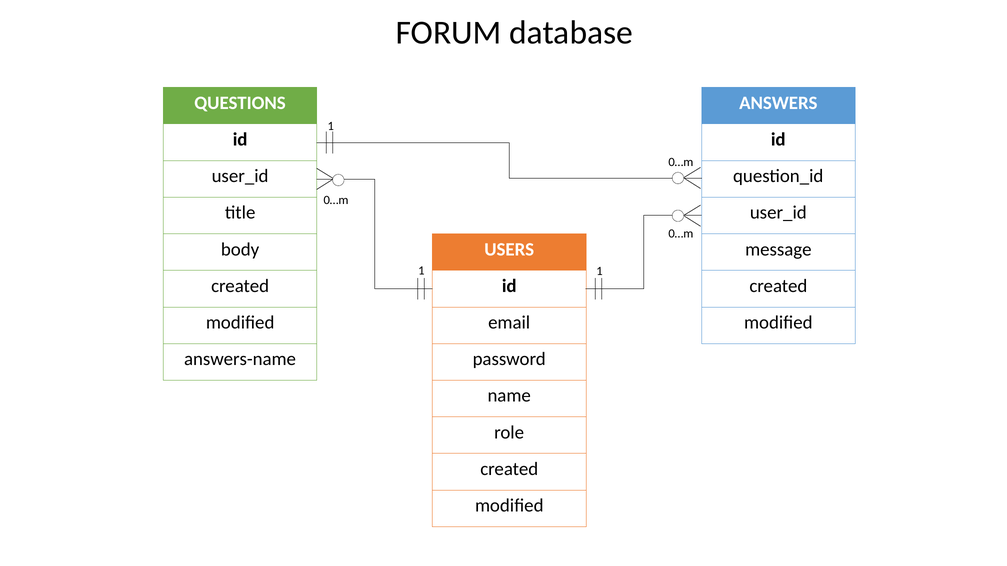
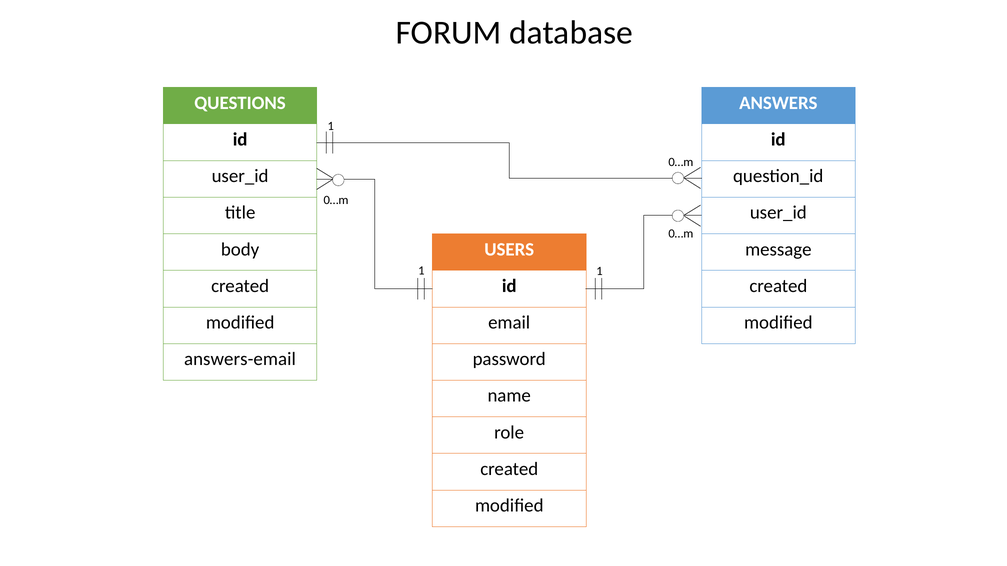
answers-name: answers-name -> answers-email (240, 359)
